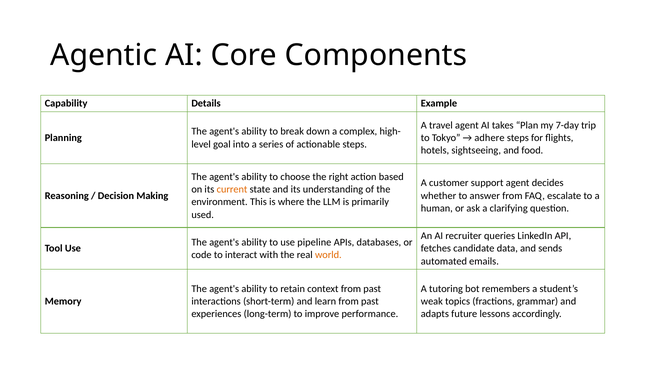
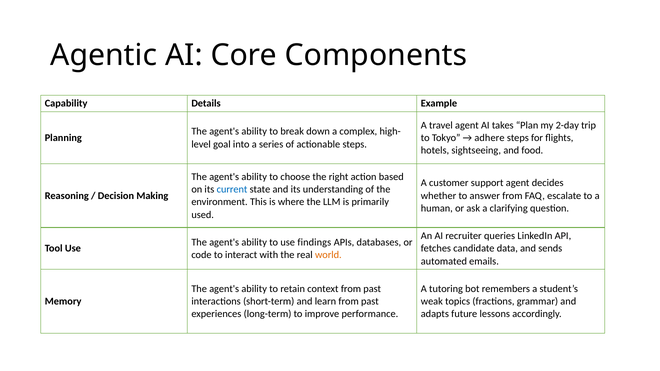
7-day: 7-day -> 2-day (567, 125)
current colour: orange -> blue (232, 189)
pipeline: pipeline -> findings (314, 242)
